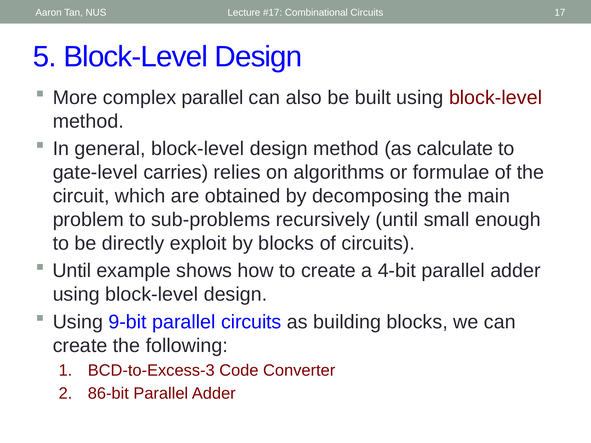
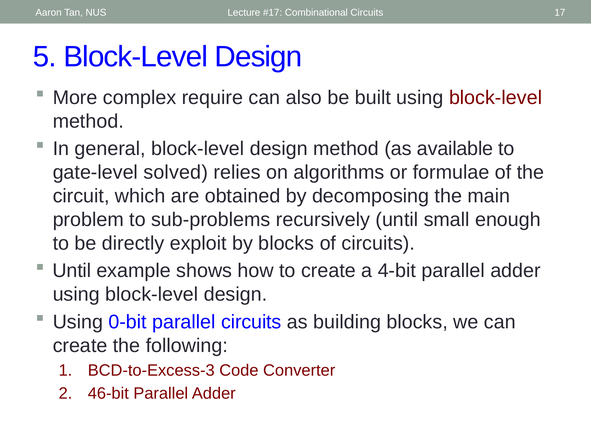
complex parallel: parallel -> require (212, 98)
calculate: calculate -> available (455, 149)
carries: carries -> solved (176, 172)
9-bit: 9-bit -> 0-bit (128, 322)
86-bit: 86-bit -> 46-bit (108, 394)
